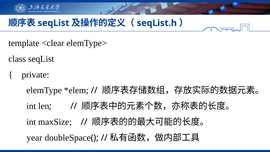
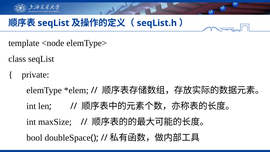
<clear: <clear -> <node (53, 43)
year: year -> bool (34, 138)
